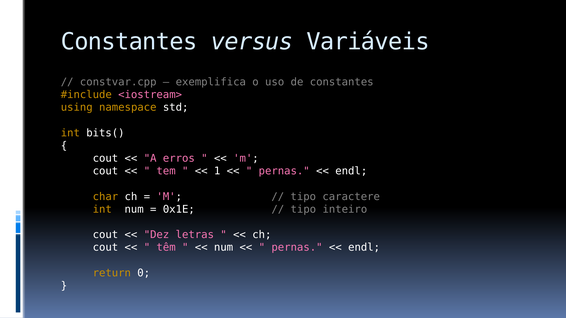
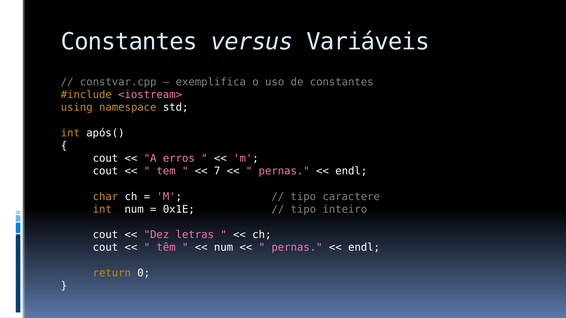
bits(: bits( -> após( (105, 133)
1: 1 -> 7 (217, 171)
